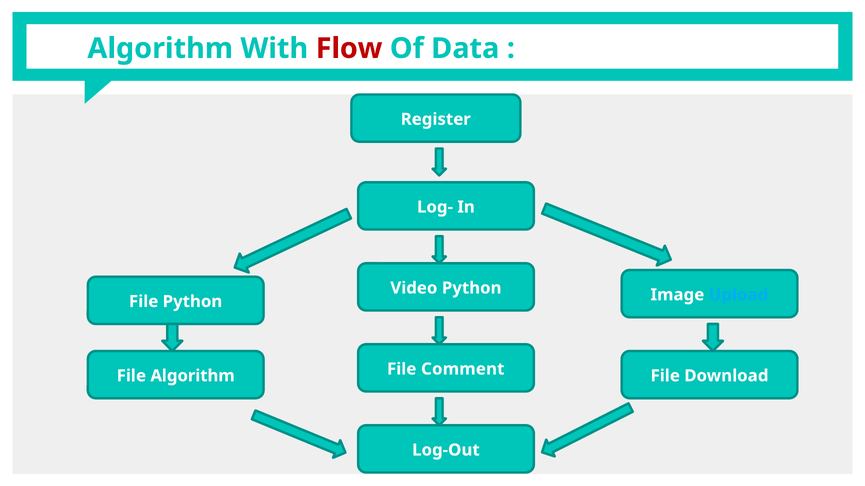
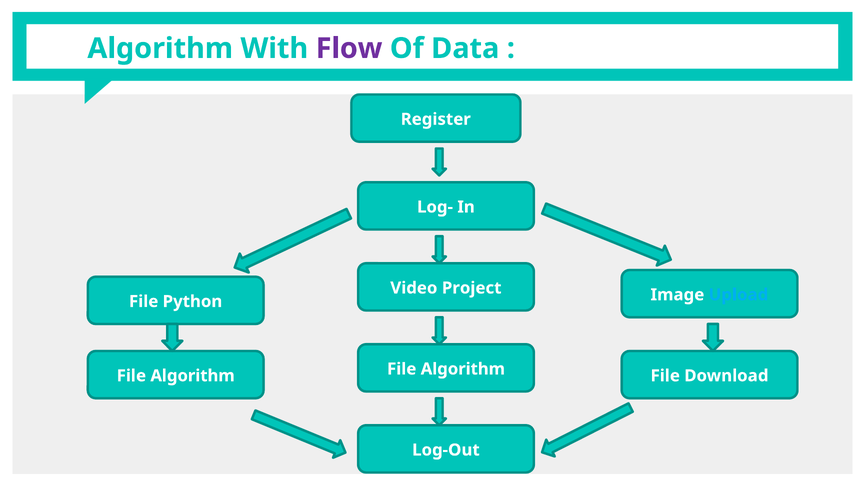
Flow colour: red -> purple (349, 48)
Video Python: Python -> Project (472, 288)
Comment: Comment -> Algorithm (463, 369)
